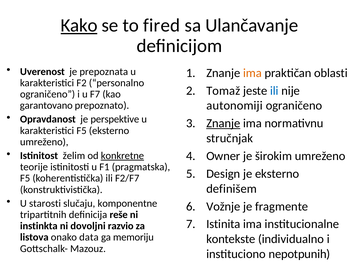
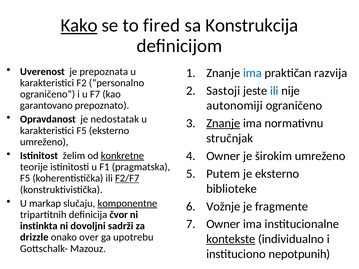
Ulančavanje: Ulančavanje -> Konstrukcija (252, 25)
ima colour: orange -> blue (252, 73)
oblasti: oblasti -> razvija (331, 73)
Tomaž: Tomaž -> Sastoji (223, 91)
perspektive: perspektive -> nedostatak (115, 119)
Design: Design -> Putem (223, 174)
F2/F7 underline: none -> present (127, 178)
definišem: definišem -> biblioteke (232, 189)
starosti: starosti -> markap (45, 204)
komponentne underline: none -> present (127, 204)
reše: reše -> čvor (119, 215)
Istinita: Istinita -> Owner (223, 224)
razvio: razvio -> sadrži (121, 226)
listova: listova -> drizzle (34, 237)
data: data -> over (89, 237)
memoriju: memoriju -> upotrebu (133, 237)
kontekste underline: none -> present (231, 239)
